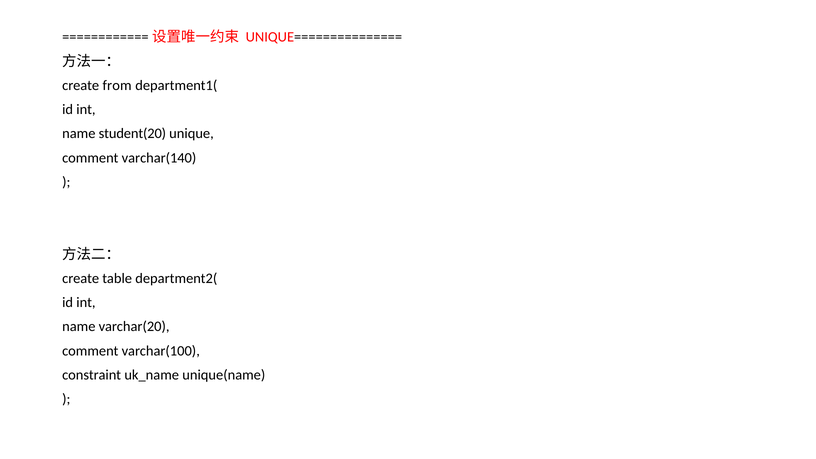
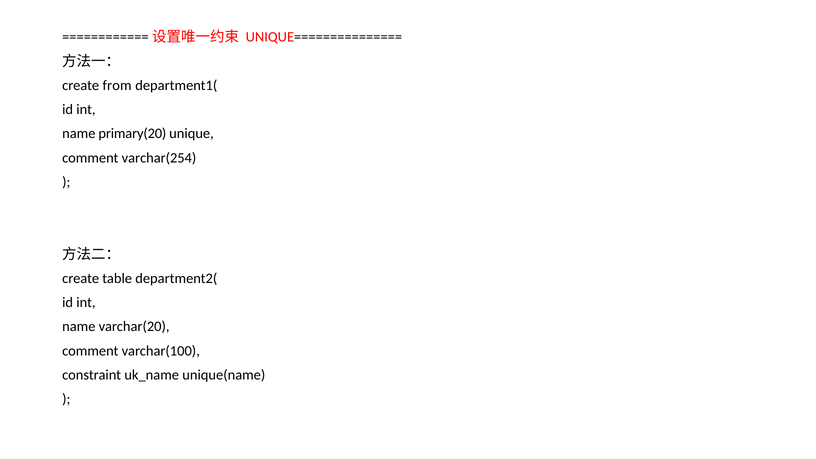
student(20: student(20 -> primary(20 (132, 134)
varchar(140: varchar(140 -> varchar(254 (159, 158)
